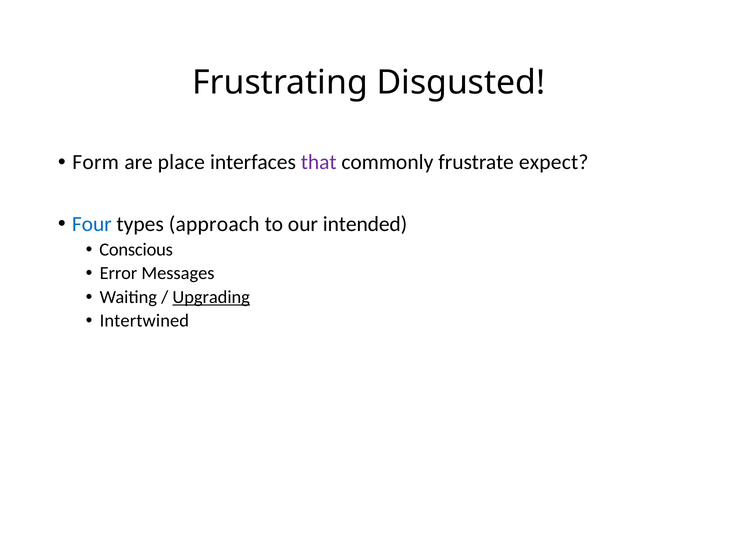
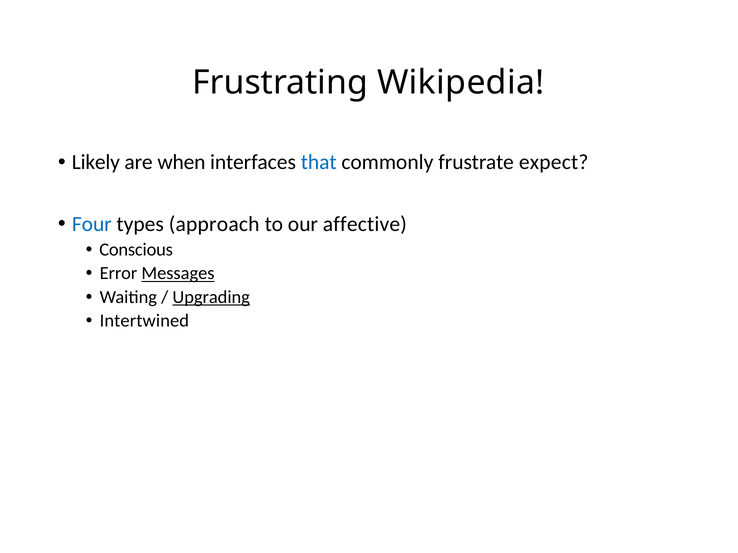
Disgusted: Disgusted -> Wikipedia (461, 83)
Form: Form -> Likely (96, 163)
place: place -> when (181, 163)
that colour: purple -> blue (319, 163)
intended: intended -> affective (365, 224)
Messages underline: none -> present (178, 274)
